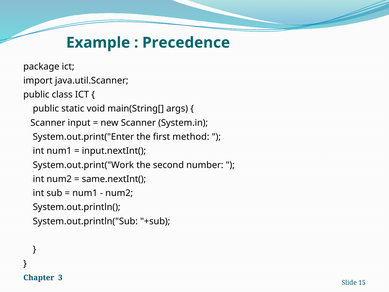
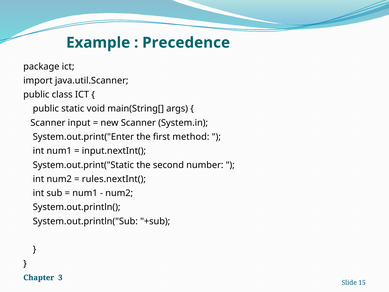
System.out.print("Work: System.out.print("Work -> System.out.print("Static (83, 165)
same.nextInt(: same.nextInt( -> rules.nextInt( (114, 179)
